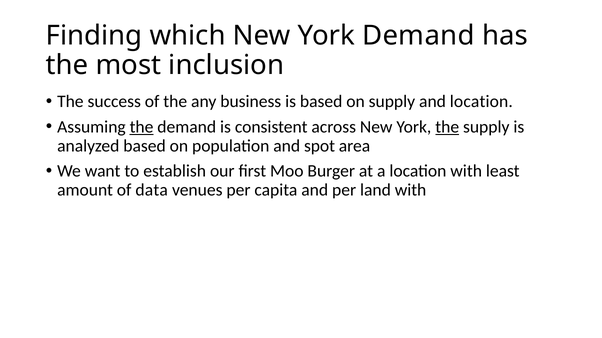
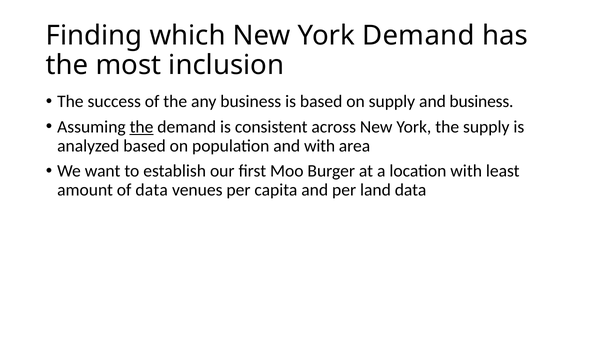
and location: location -> business (482, 102)
the underline: present -> none (447, 127)
and spot: spot -> with (320, 146)
land with: with -> data (411, 190)
